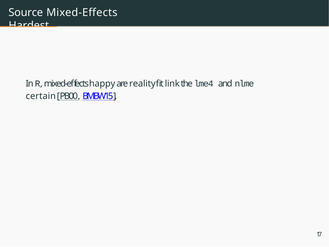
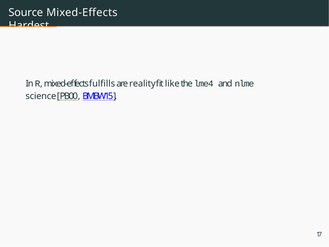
happy: happy -> fulﬁlls (102, 84)
link: link -> like (172, 84)
certain: certain -> science (41, 96)
